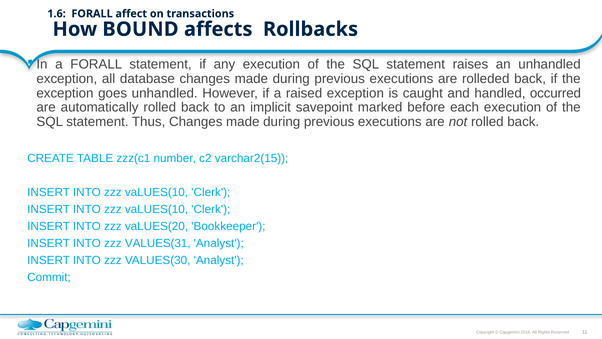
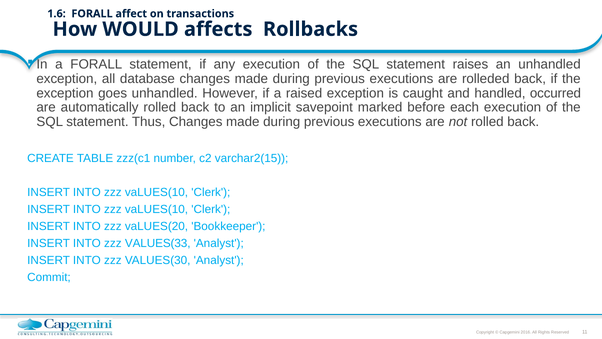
BOUND: BOUND -> WOULD (141, 29)
VALUES(31: VALUES(31 -> VALUES(33 (158, 243)
